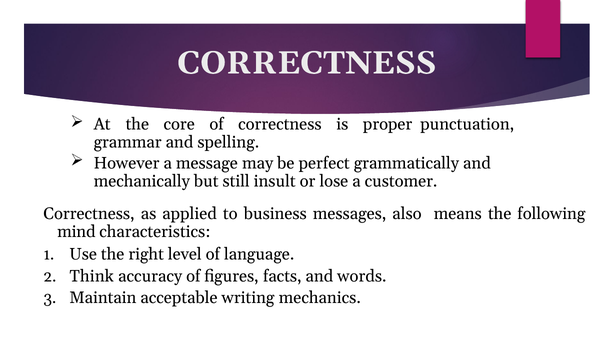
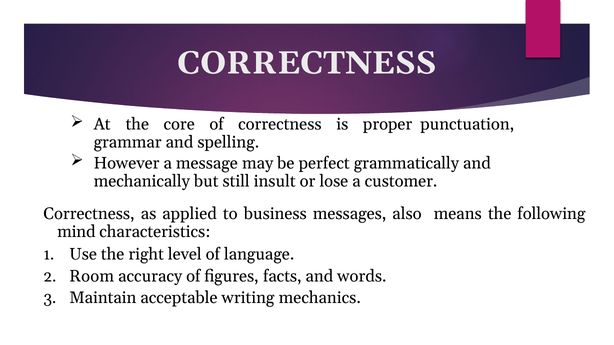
Think: Think -> Room (92, 276)
